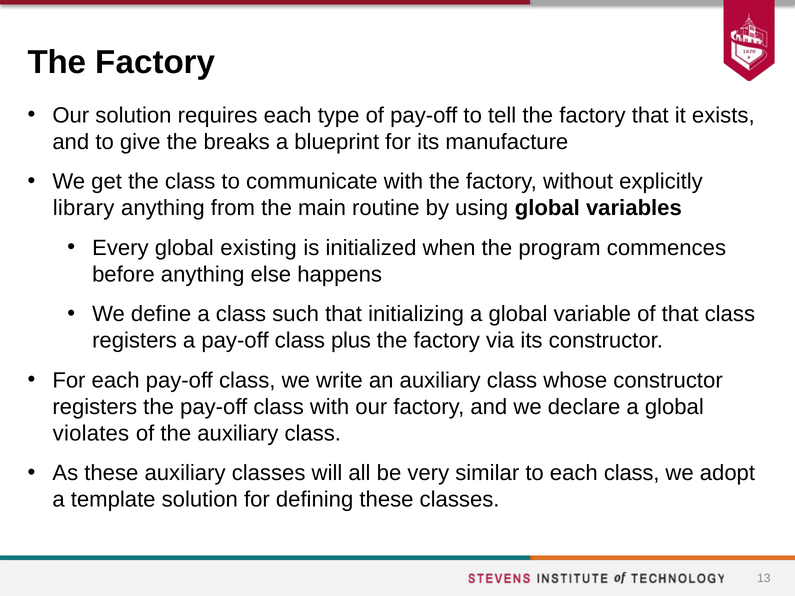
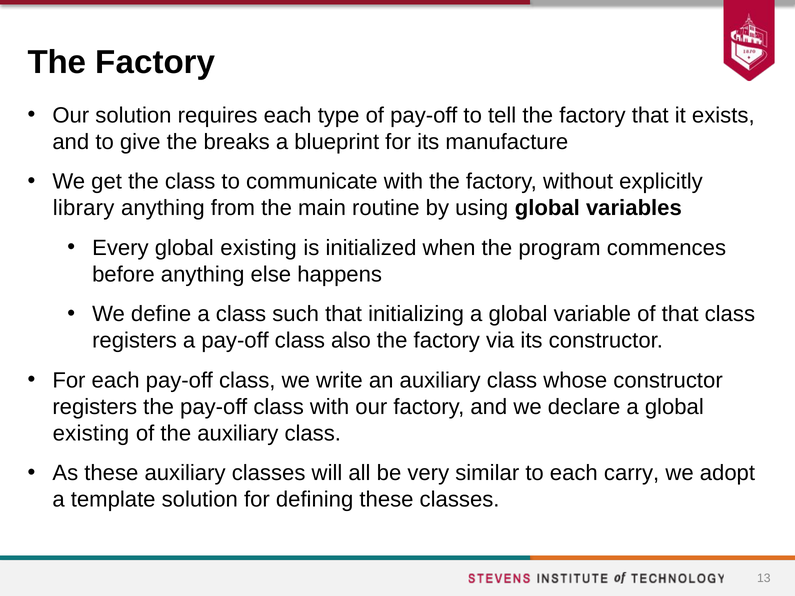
plus: plus -> also (351, 341)
violates: violates -> existing (91, 433)
each class: class -> carry (632, 473)
